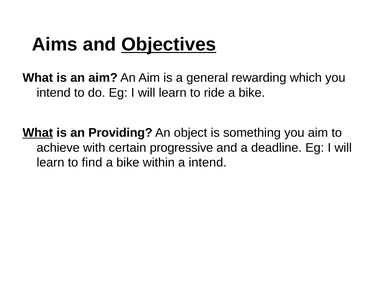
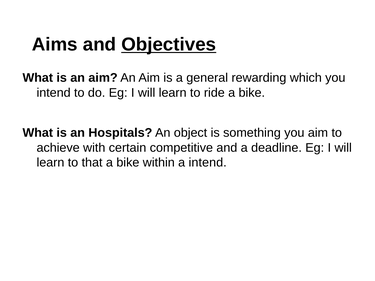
What underline: present -> none (38, 133)
Providing: Providing -> Hospitals (120, 133)
progressive: progressive -> competitive (181, 148)
find: find -> that (92, 163)
